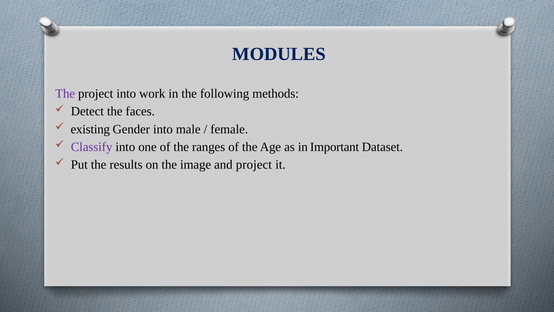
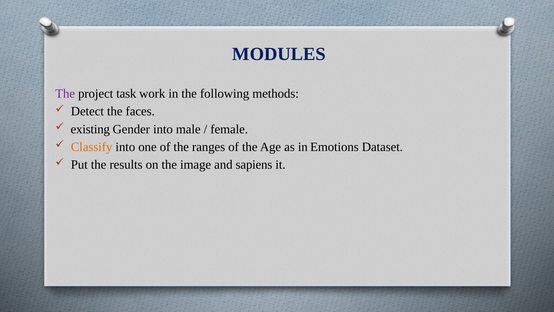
project into: into -> task (126, 94)
Classify colour: purple -> orange (92, 147)
Important: Important -> Emotions (334, 147)
and project: project -> sapiens (254, 165)
